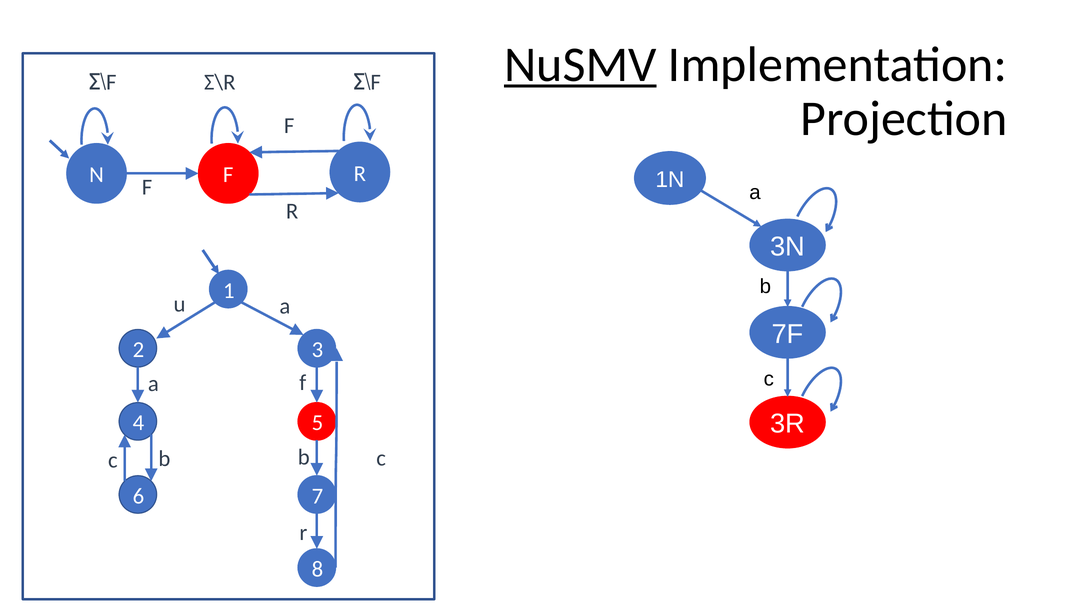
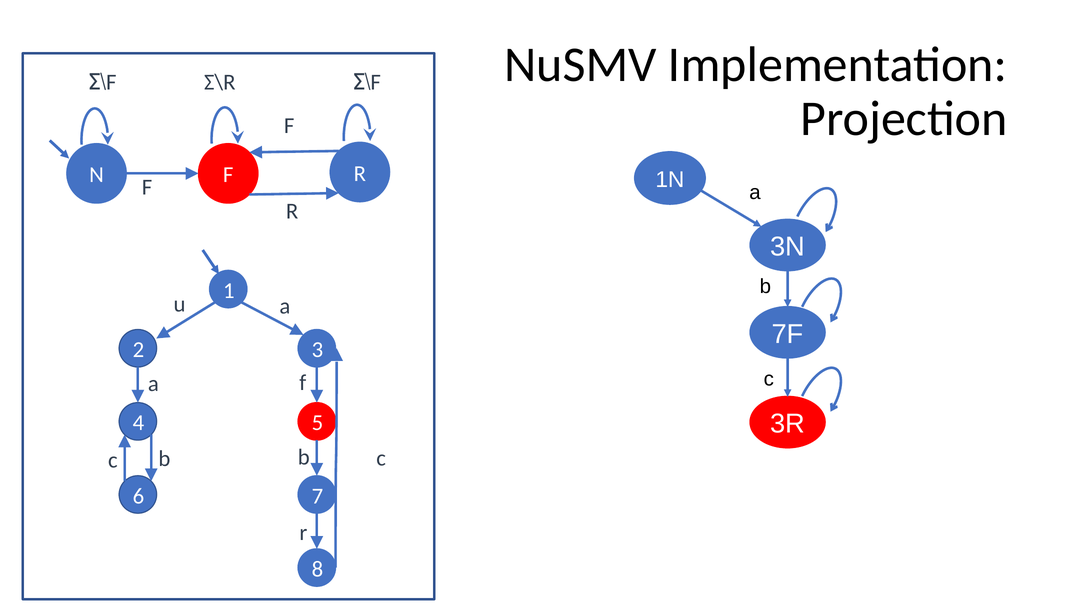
NuSMV underline: present -> none (580, 65)
